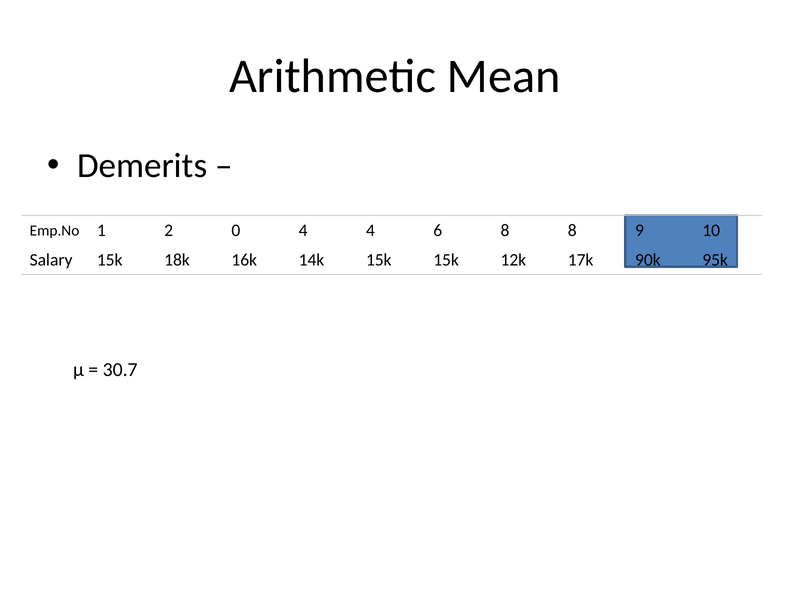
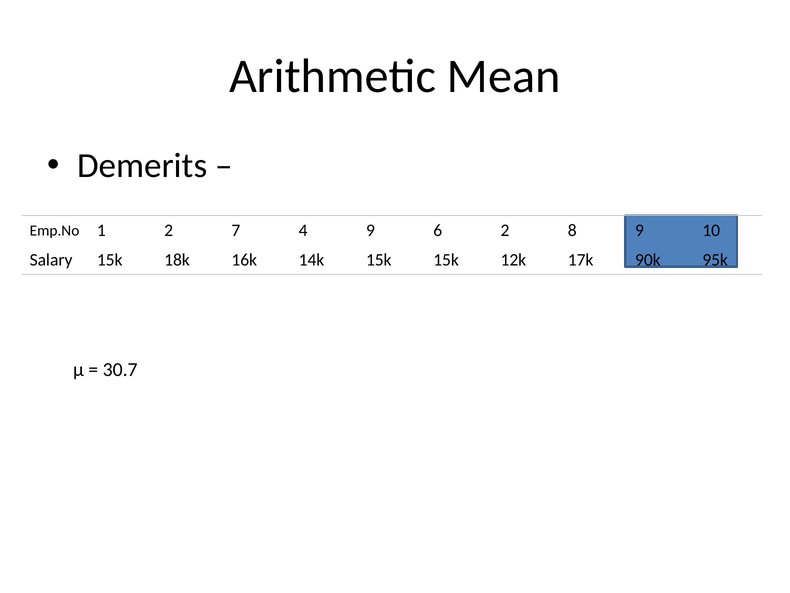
0: 0 -> 7 (236, 230)
4 4: 4 -> 9 (370, 230)
6 8: 8 -> 2 (505, 230)
